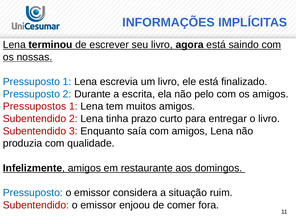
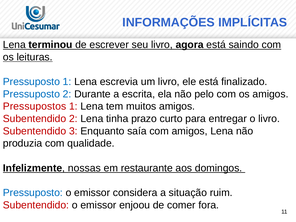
nossas: nossas -> leituras (35, 57)
Infelizmente amigos: amigos -> nossas (84, 168)
